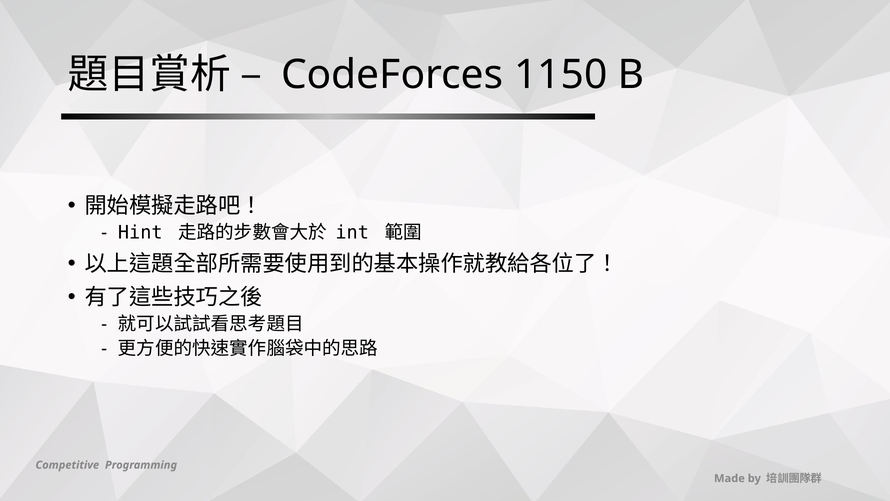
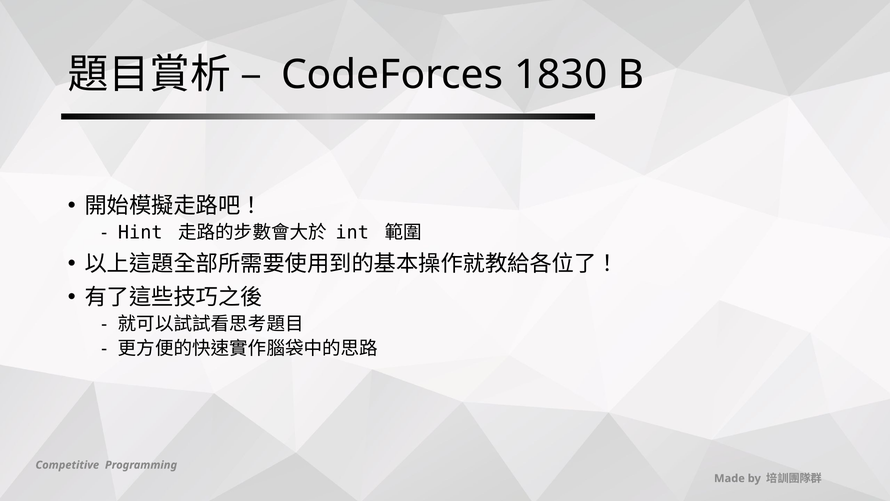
1150: 1150 -> 1830 (561, 75)
